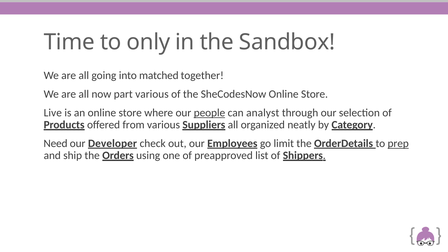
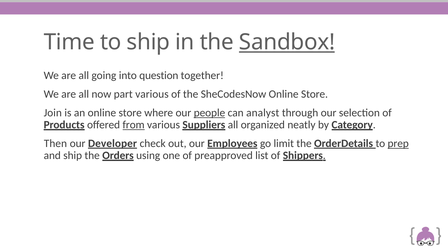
to only: only -> ship (148, 42)
Sandbox underline: none -> present (287, 42)
matched: matched -> question (159, 75)
Live: Live -> Join (53, 113)
from underline: none -> present (134, 125)
Need: Need -> Then (55, 143)
